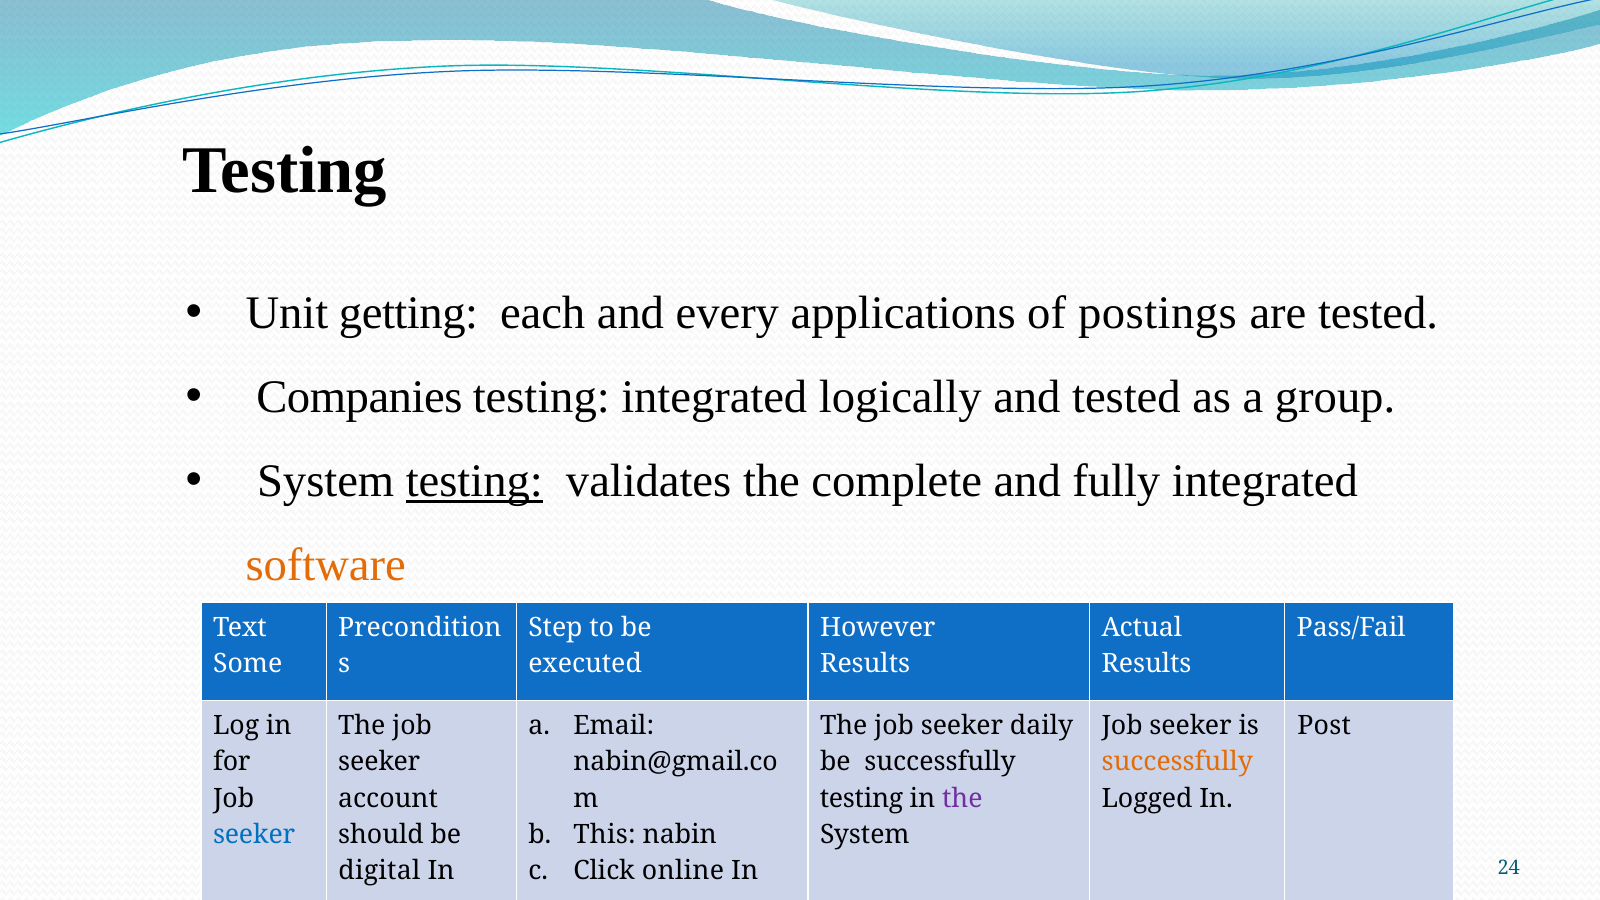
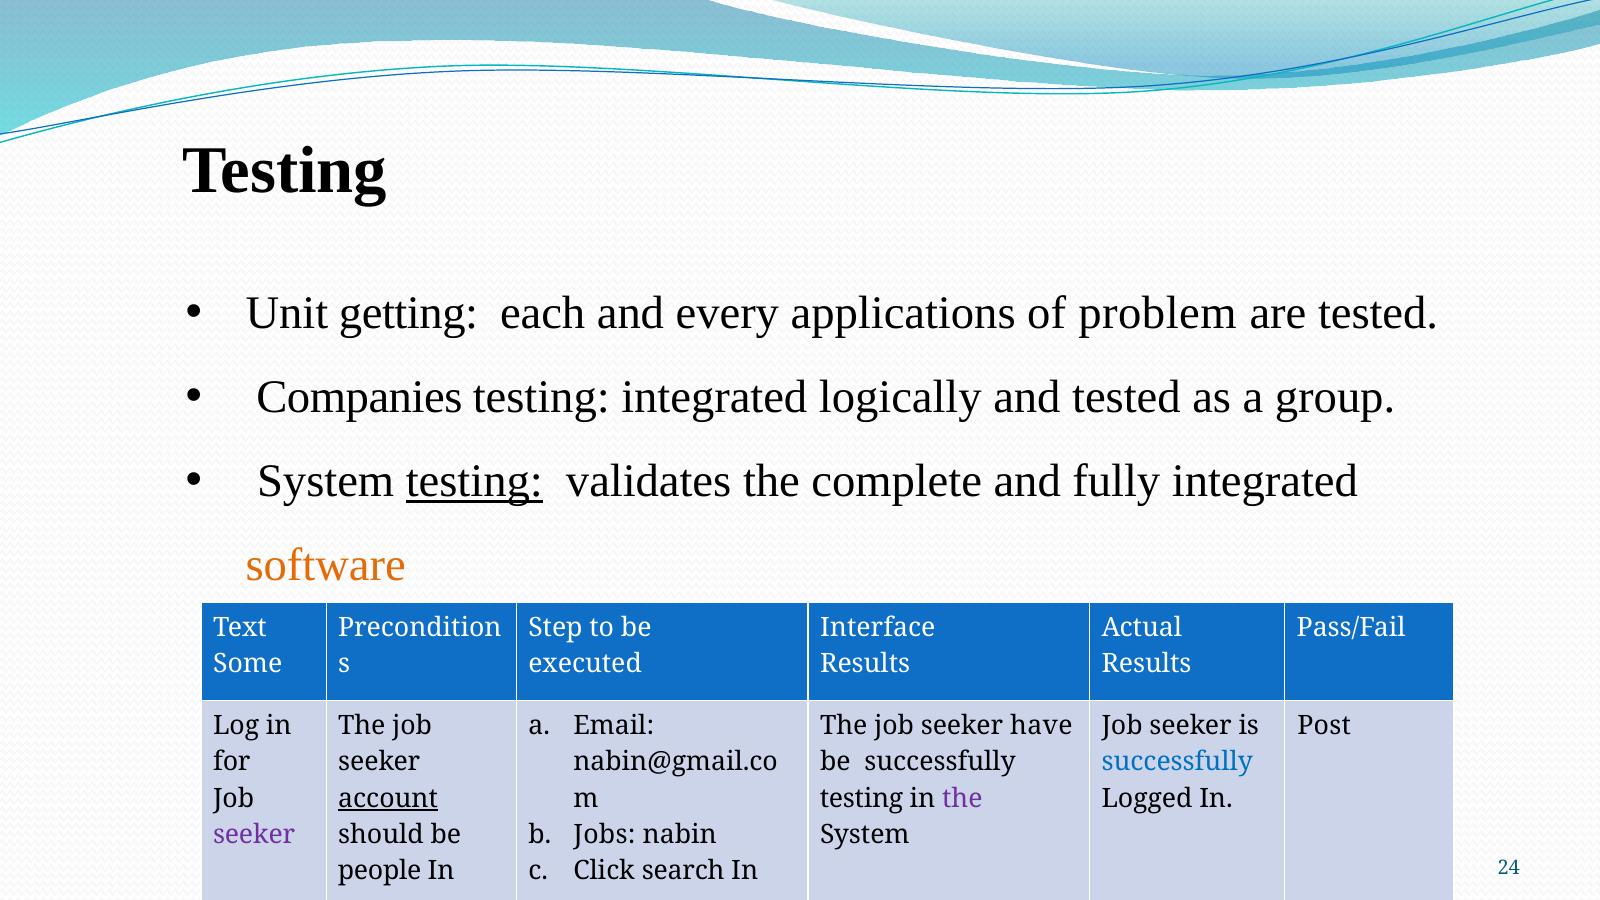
postings: postings -> problem (1157, 313)
However: However -> Interface (878, 628)
daily: daily -> have (1041, 726)
successfully colour: orange -> blue (1177, 762)
account underline: none -> present (388, 798)
seeker colour: blue -> purple (254, 835)
This: This -> Jobs (604, 835)
digital: digital -> people (380, 871)
online: online -> search (683, 871)
